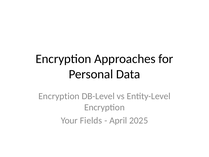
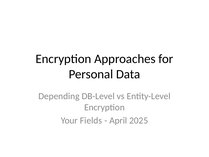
Encryption: Encryption -> Depending (59, 96)
